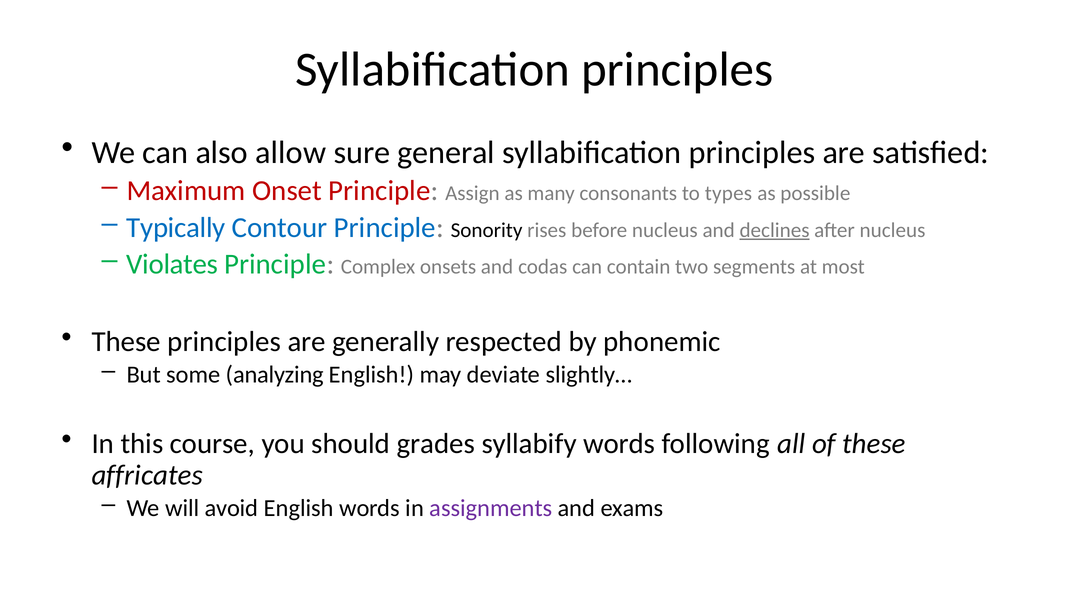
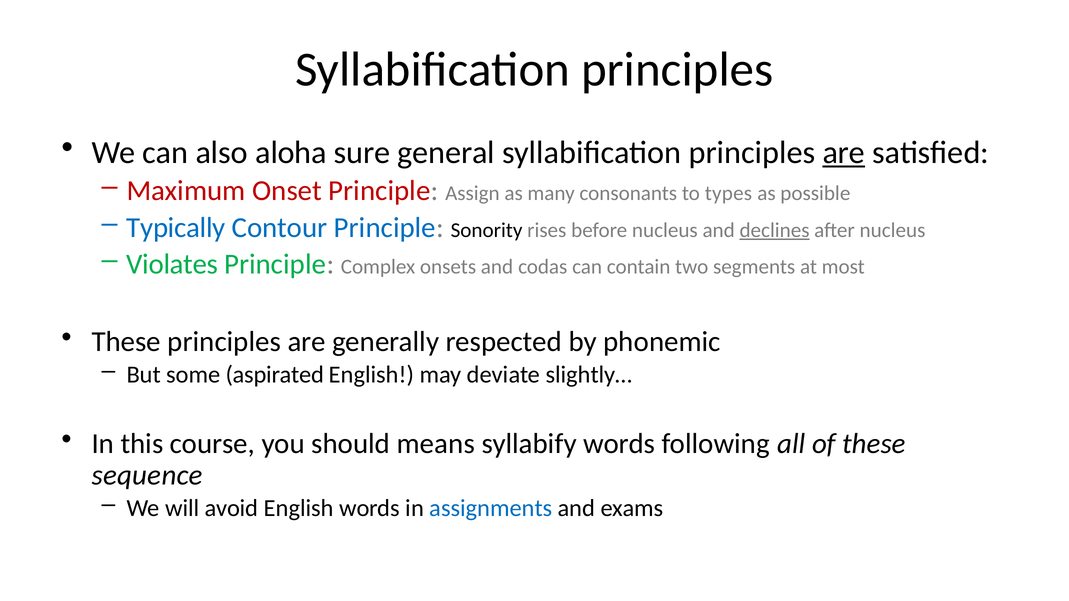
allow: allow -> aloha (291, 153)
are underline: none -> present (844, 153)
analyzing: analyzing -> aspirated (275, 375)
grades: grades -> means (436, 444)
affricates: affricates -> sequence (147, 475)
assignments colour: purple -> blue (491, 508)
